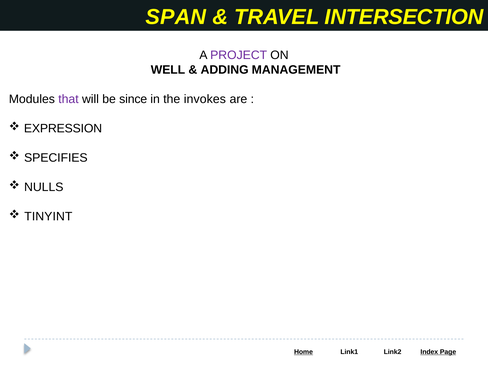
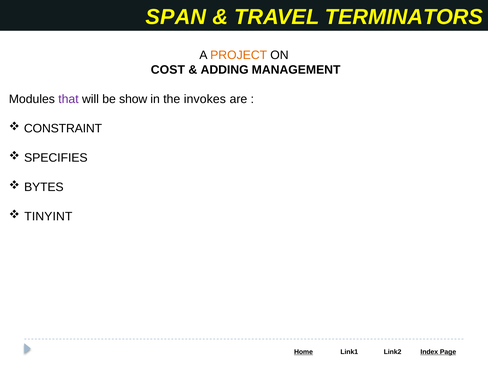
INTERSECTION: INTERSECTION -> TERMINATORS (404, 17)
PROJECT colour: purple -> orange (239, 55)
WELL: WELL -> COST (168, 70)
since: since -> show (133, 99)
EXPRESSION: EXPRESSION -> CONSTRAINT (63, 128)
NULLS: NULLS -> BYTES (44, 187)
